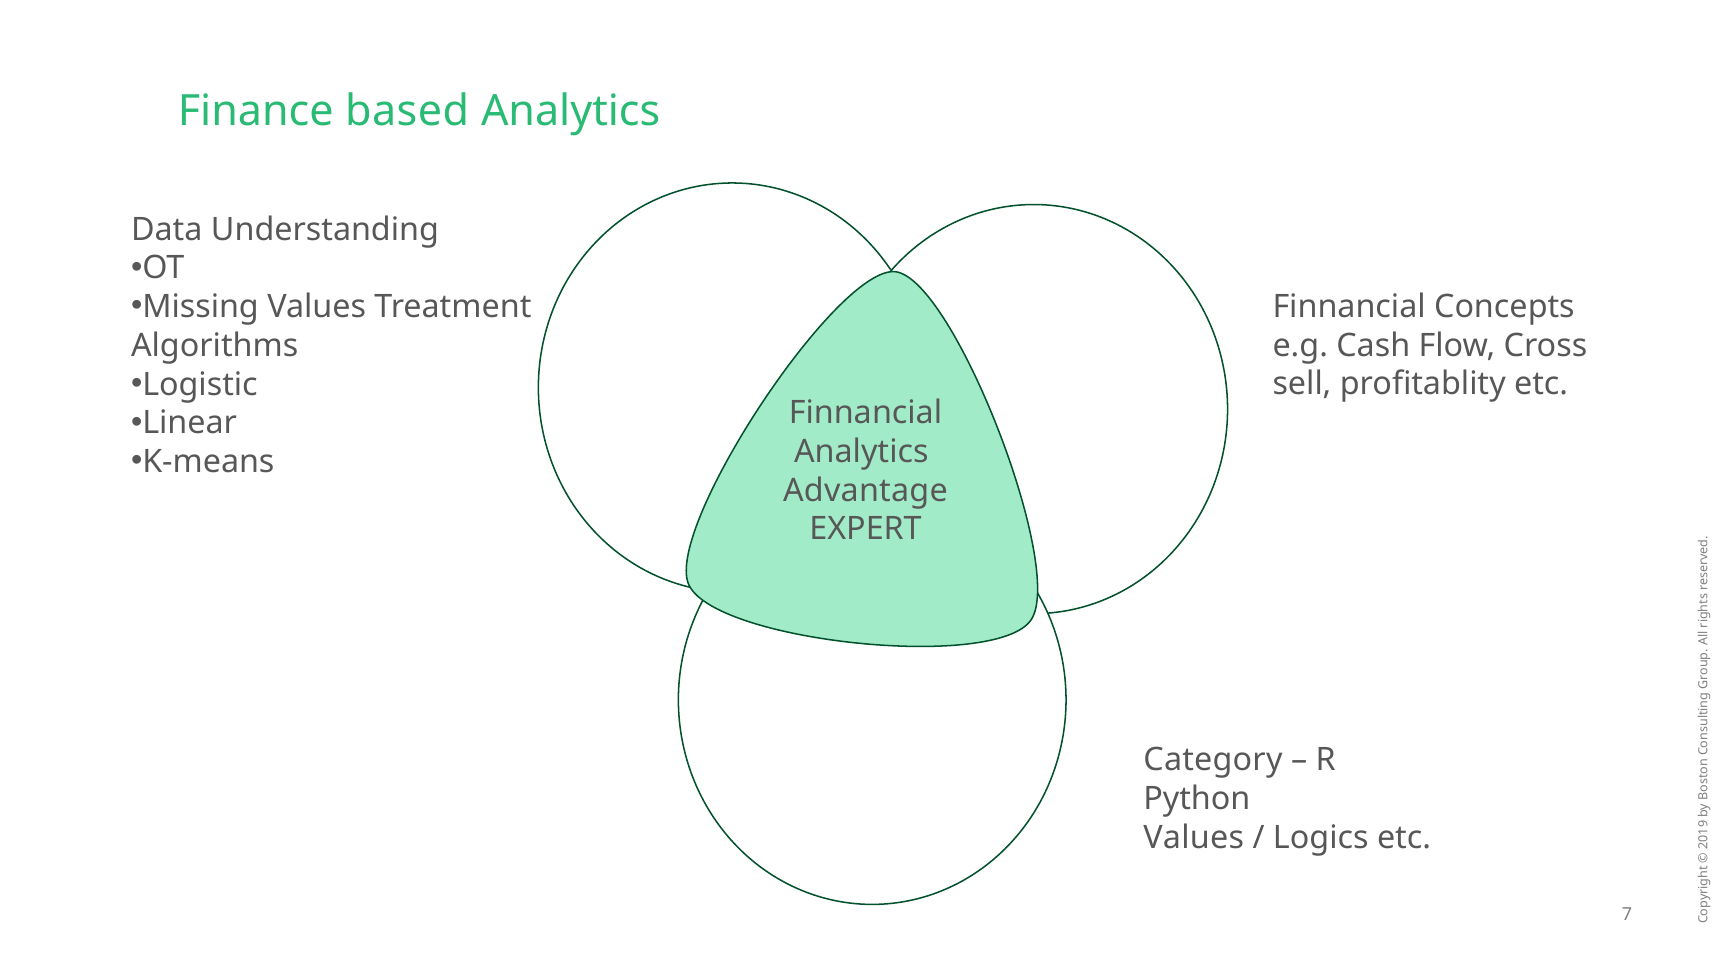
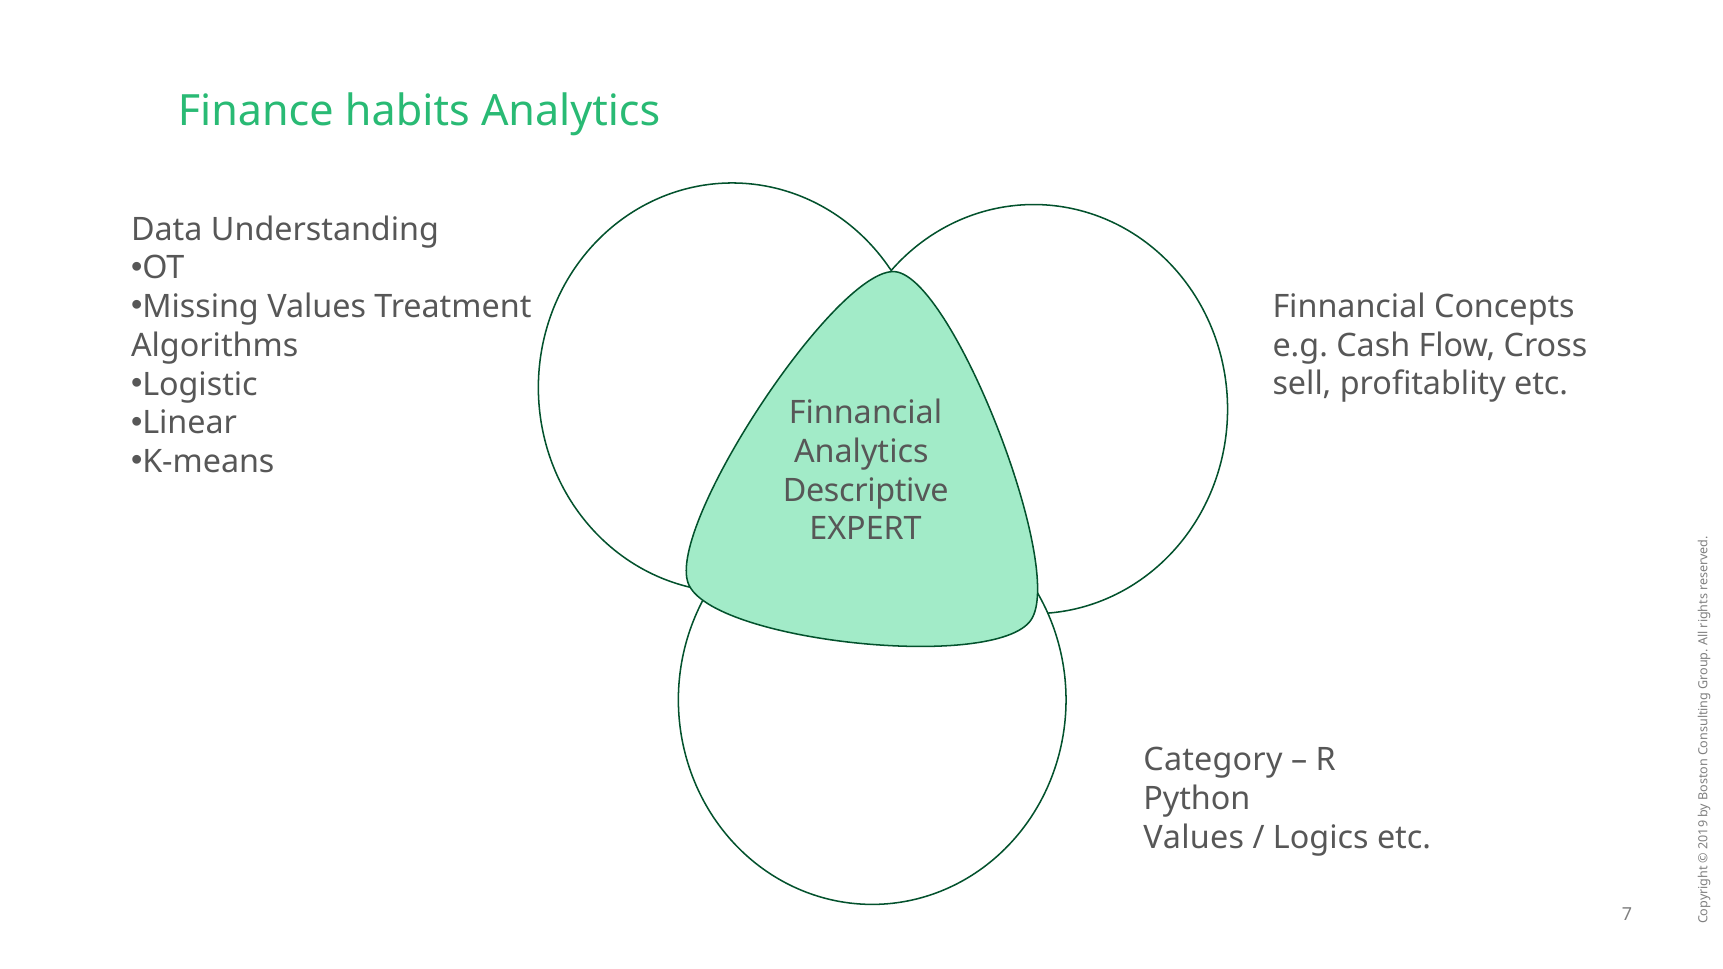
based: based -> habits (407, 111)
Advantage: Advantage -> Descriptive (866, 491)
